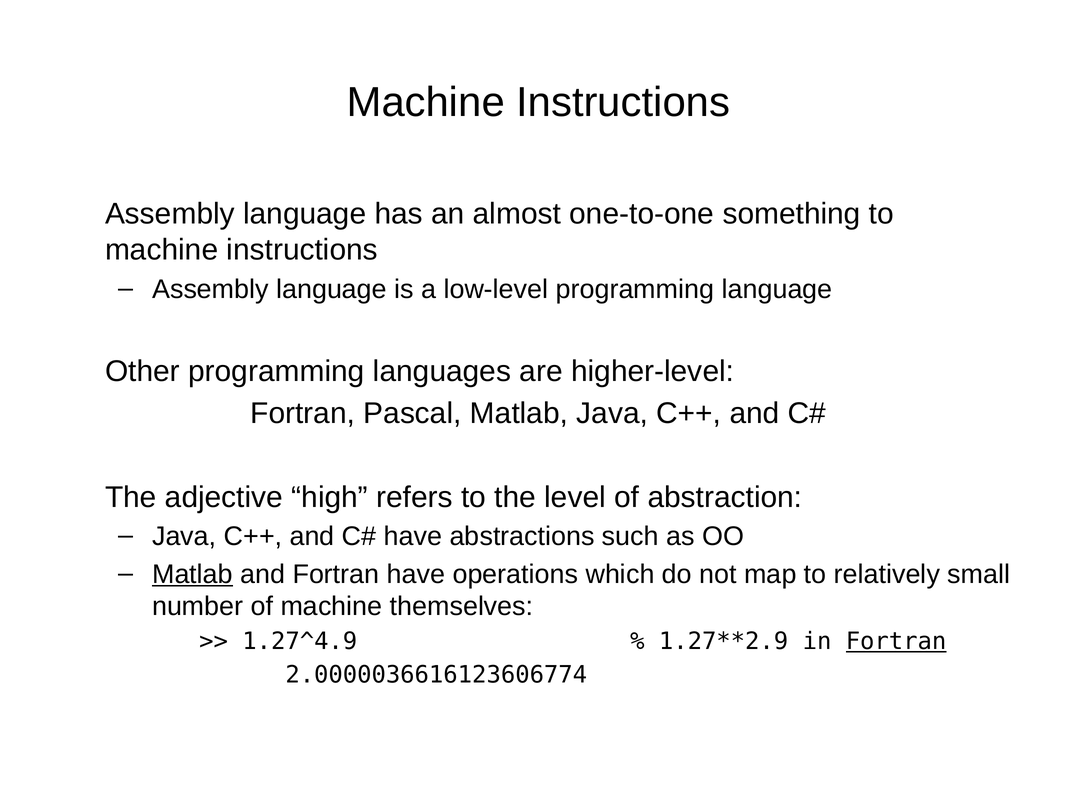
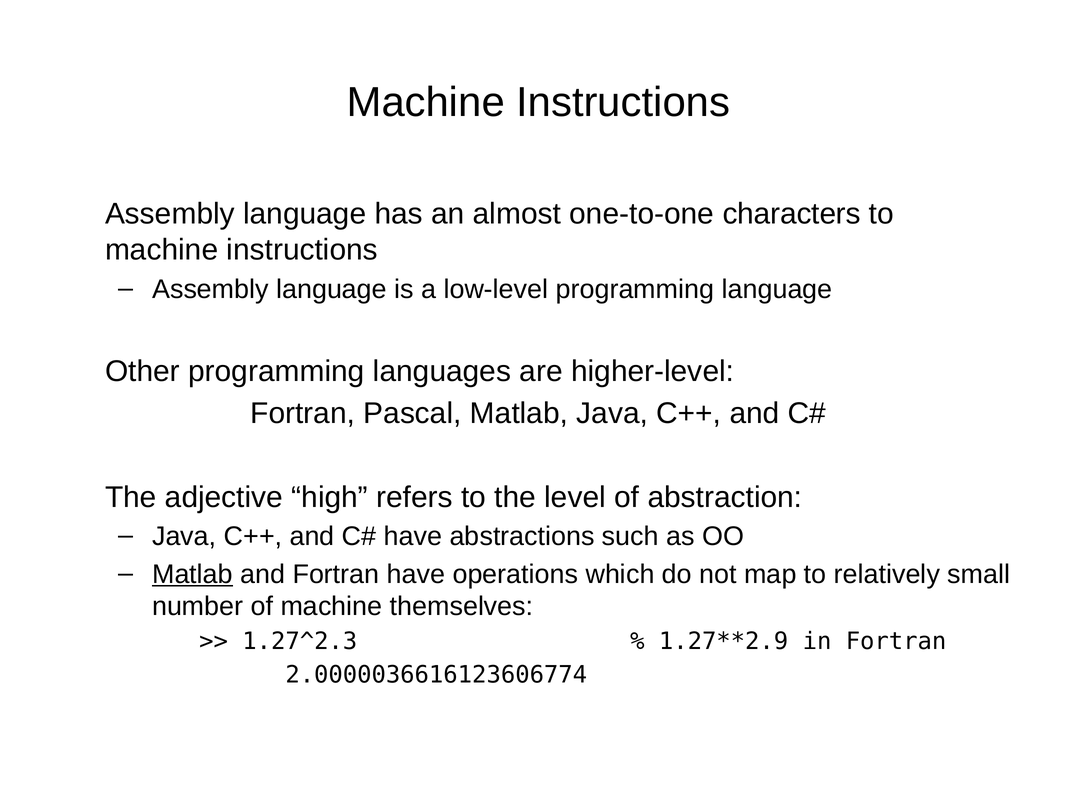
something: something -> characters (792, 214)
1.27^4.9: 1.27^4.9 -> 1.27^2.3 (300, 641)
Fortran underline: present -> none (896, 641)
